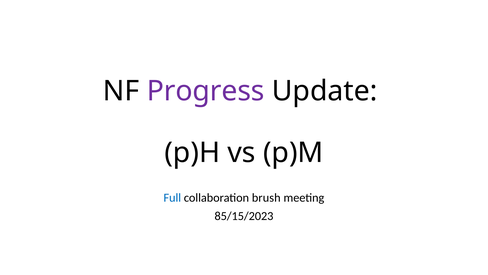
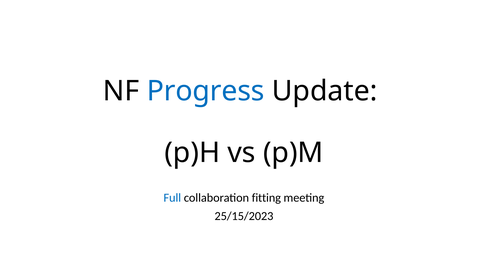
Progress colour: purple -> blue (206, 91)
brush: brush -> fitting (266, 197)
85/15/2023: 85/15/2023 -> 25/15/2023 (244, 216)
